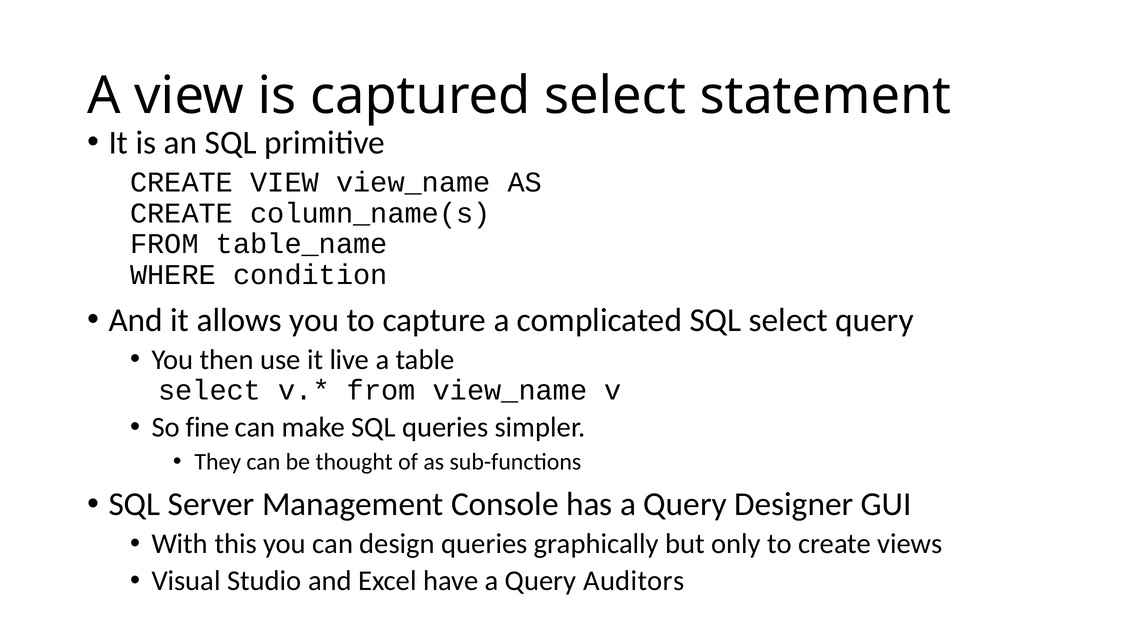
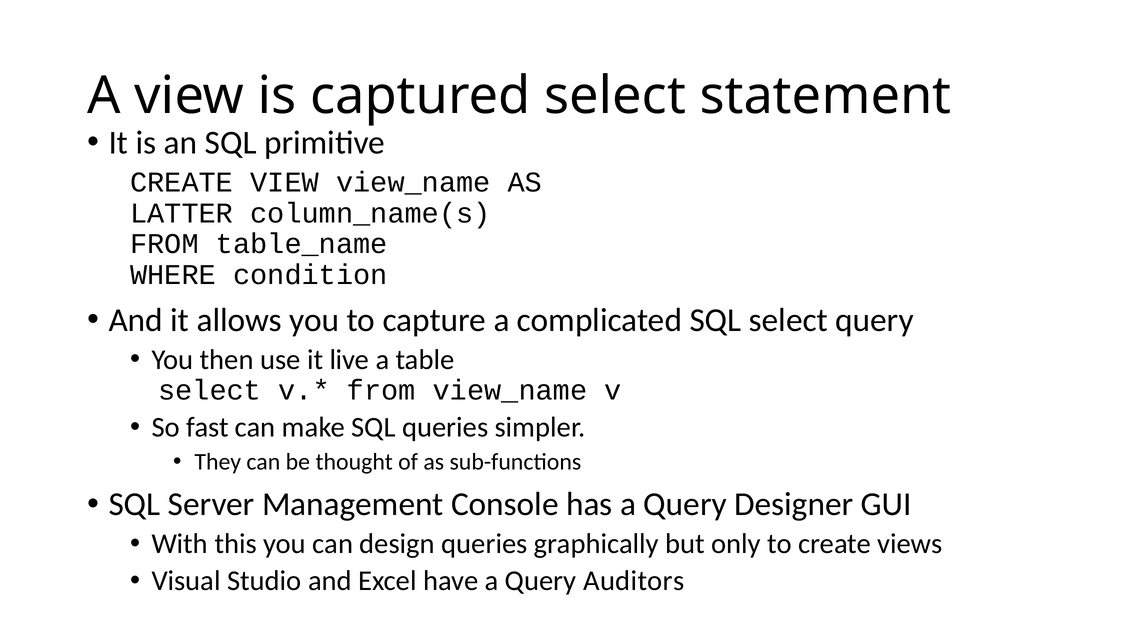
CREATE: CREATE -> LATTER (182, 213)
fine: fine -> fast (207, 427)
